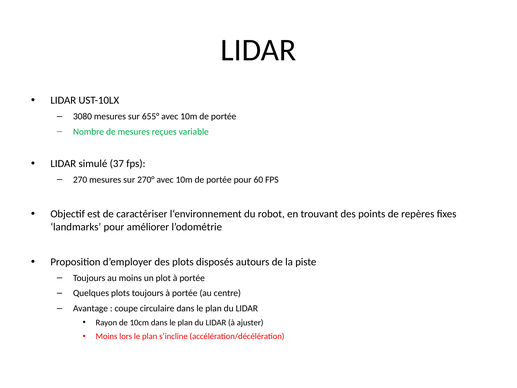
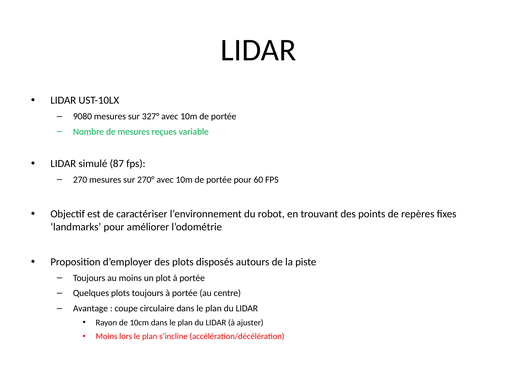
3080: 3080 -> 9080 (82, 116)
655°: 655° -> 327° (151, 116)
37: 37 -> 87 (117, 164)
